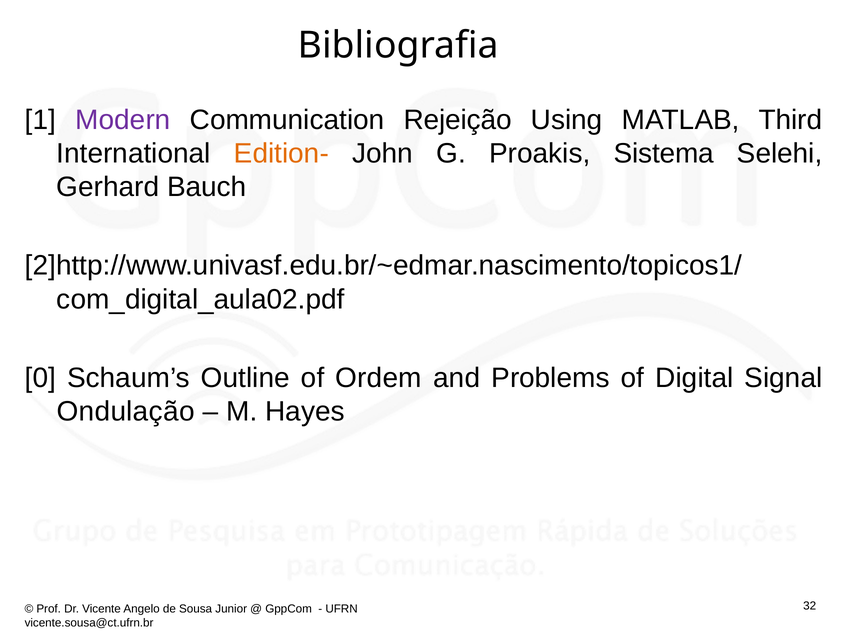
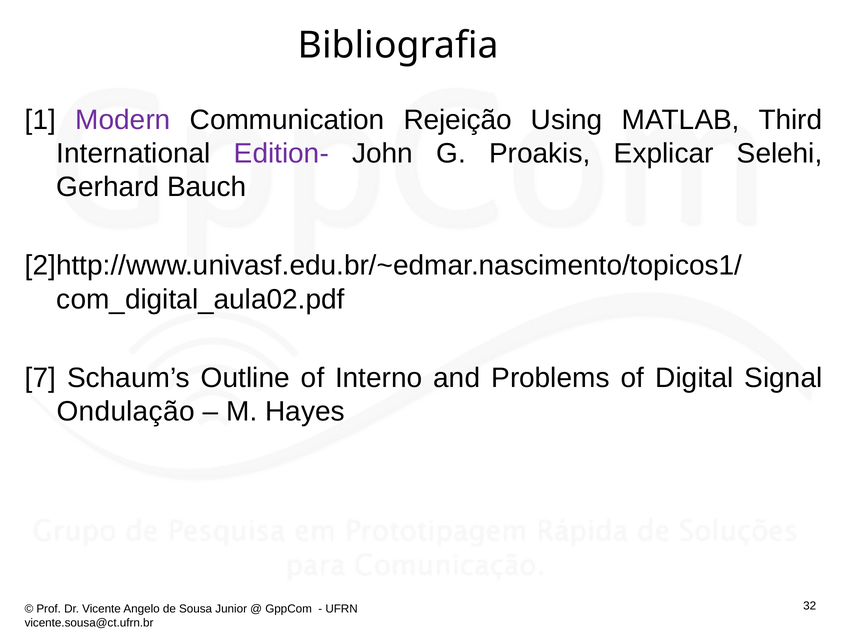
Edition- colour: orange -> purple (281, 153)
Sistema: Sistema -> Explicar (664, 153)
0: 0 -> 7 (40, 378)
Ordem: Ordem -> Interno (379, 378)
